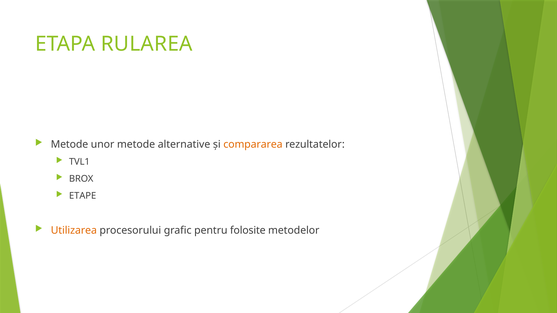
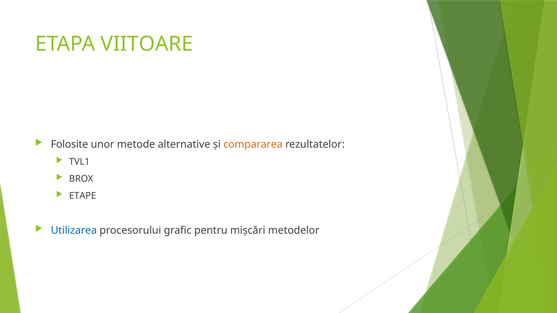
RULAREA: RULAREA -> VIITOARE (147, 44)
Metode: Metode -> Folosite (69, 144)
Utilizarea colour: orange -> blue (74, 231)
folosite: folosite -> mișcări (248, 231)
